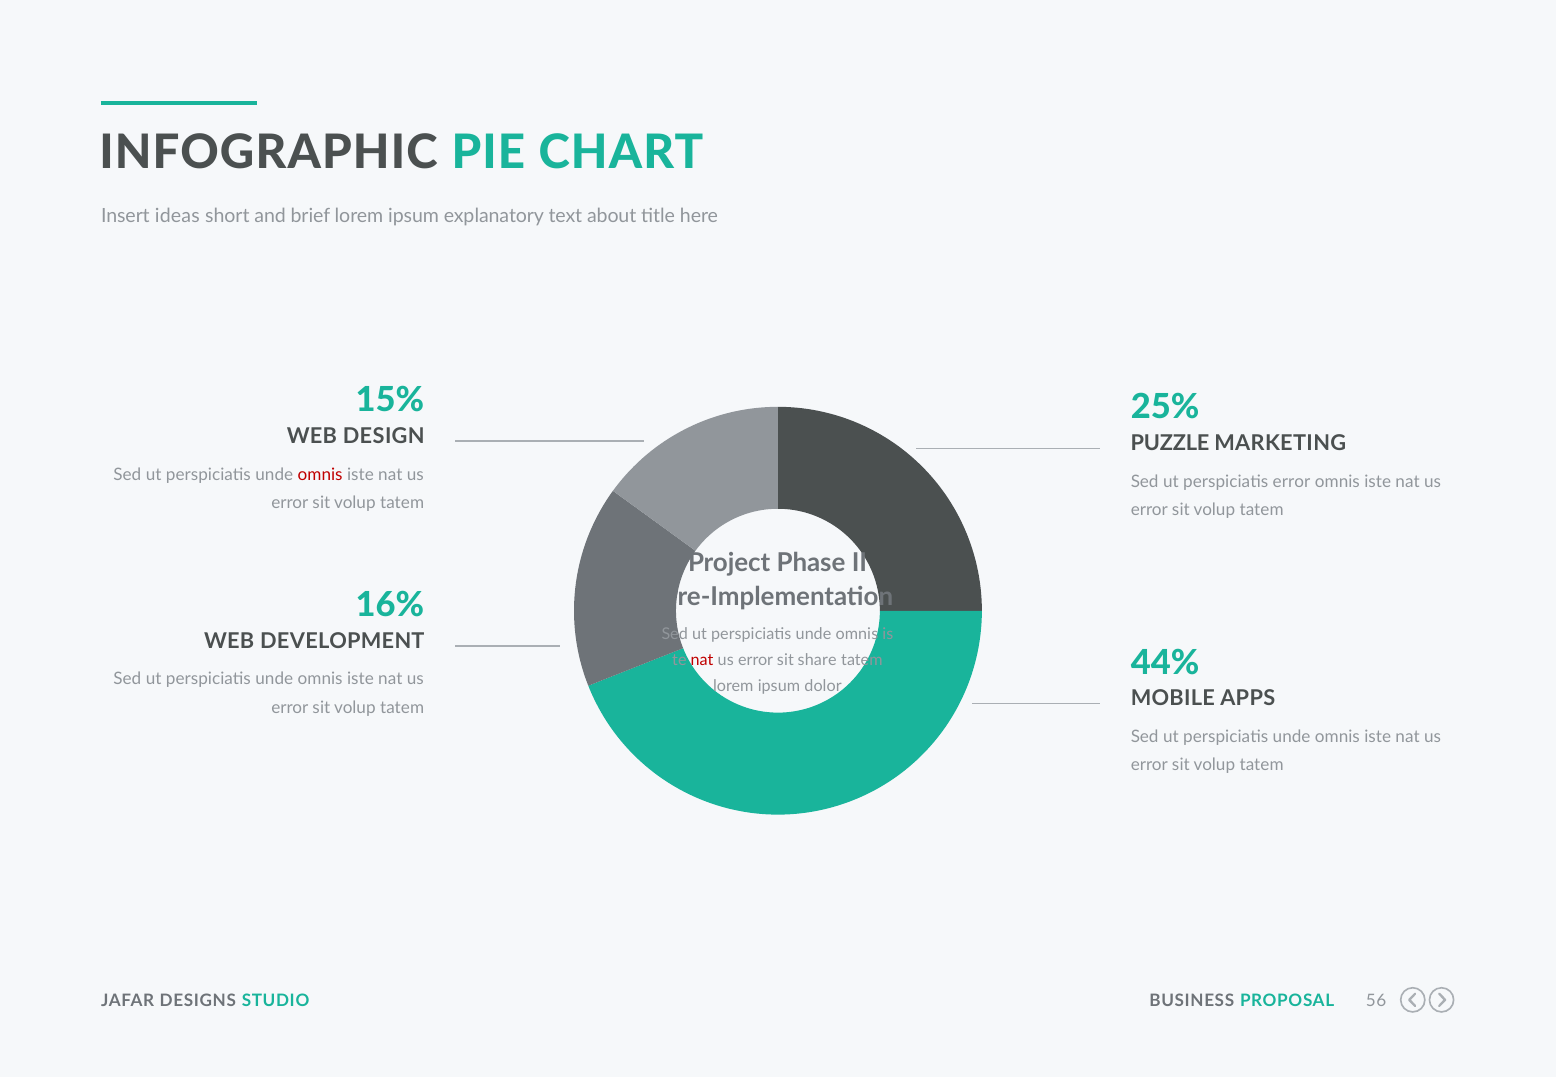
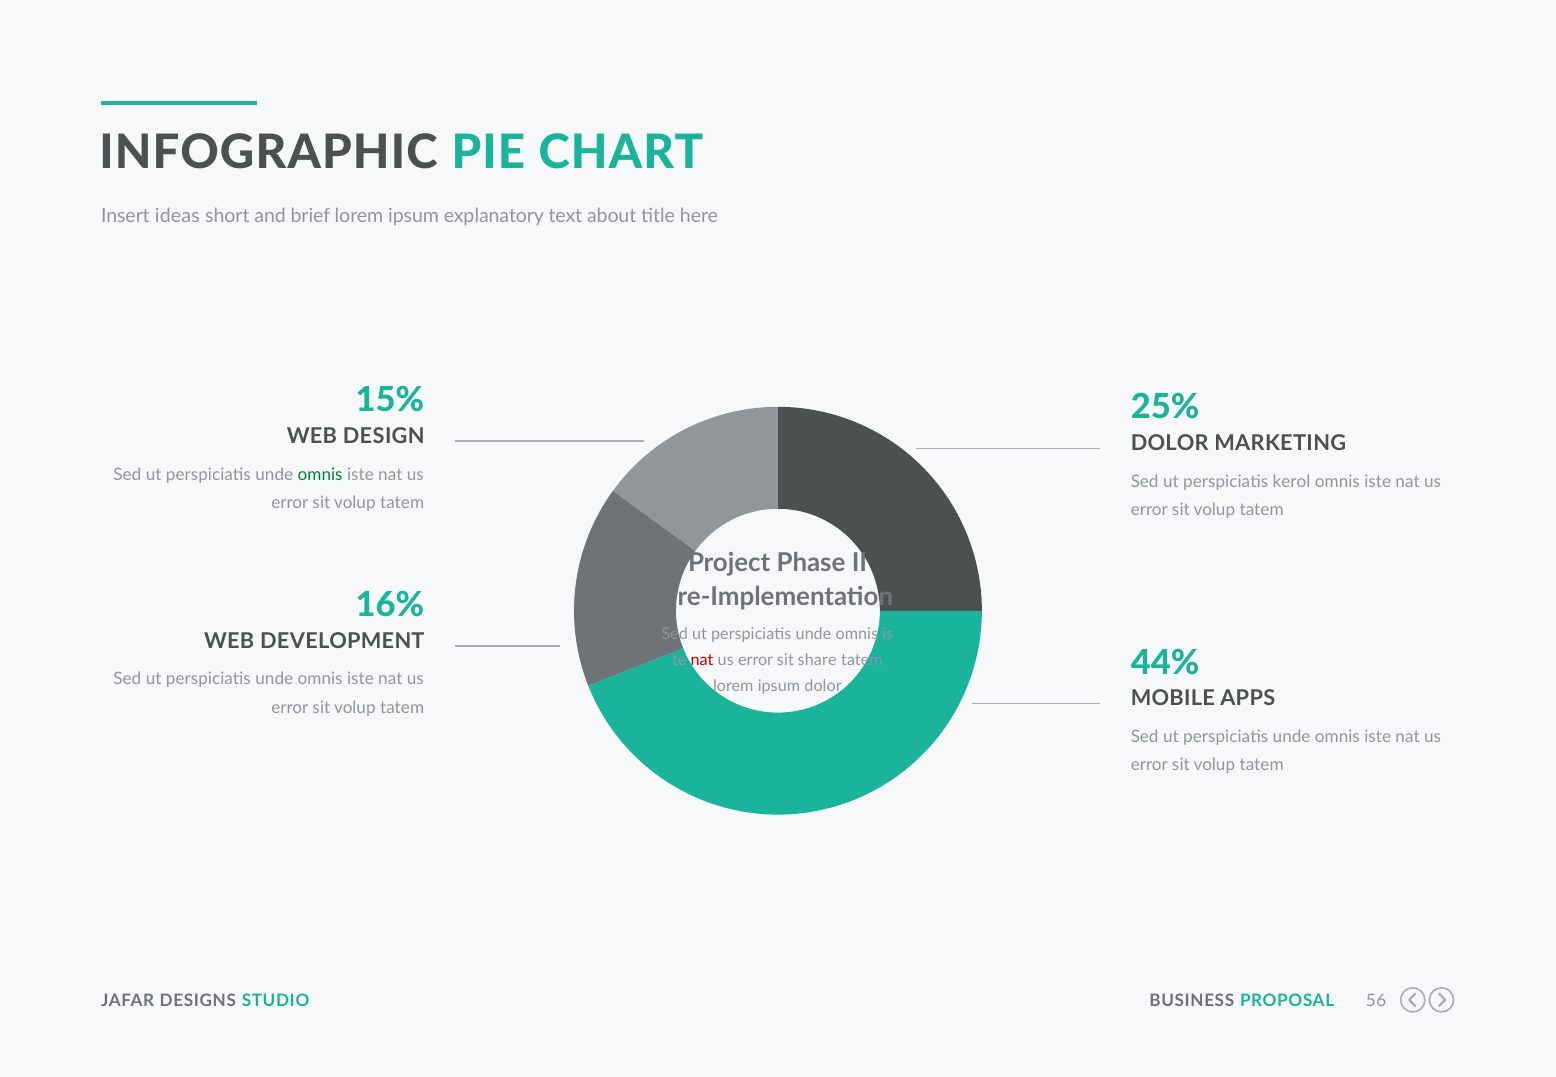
PUZZLE: PUZZLE -> DOLOR (1170, 443)
omnis colour: red -> green (320, 475)
perspiciatis error: error -> kerol (1292, 481)
